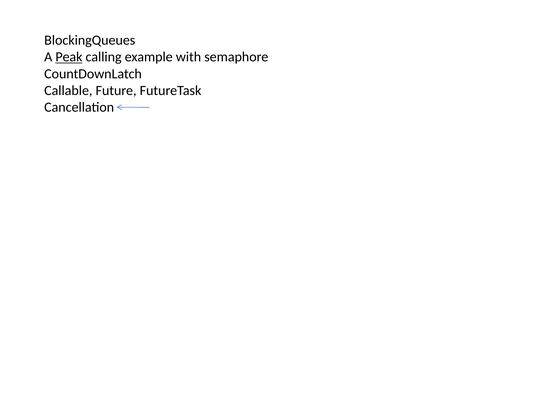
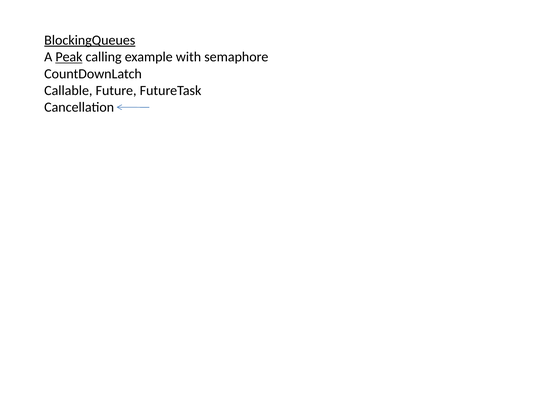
BlockingQueues underline: none -> present (90, 40)
